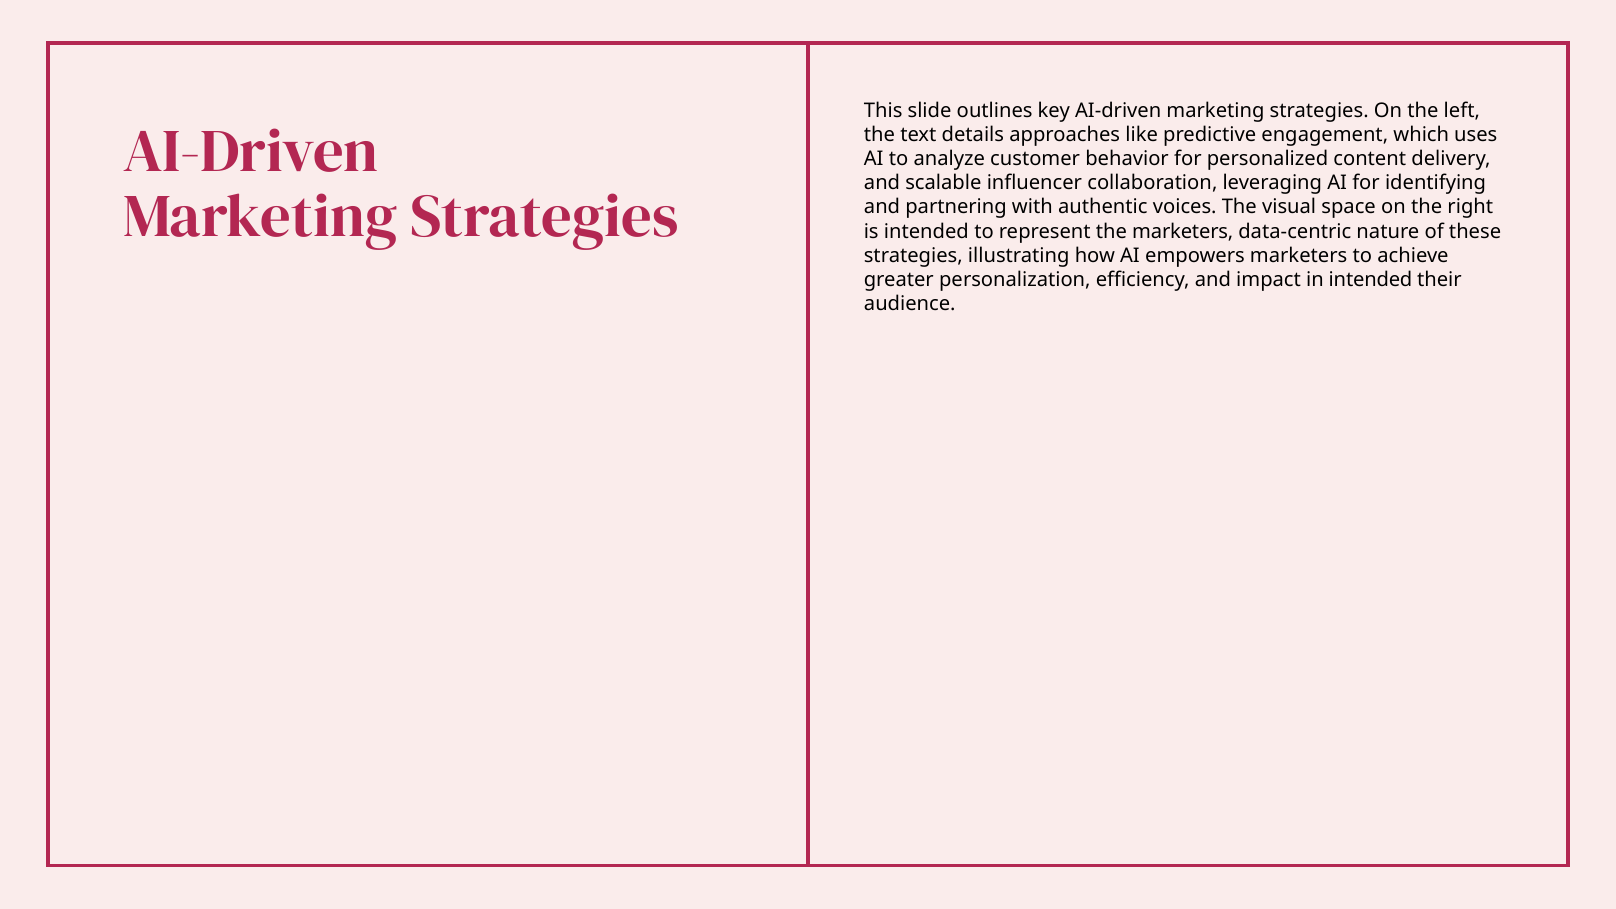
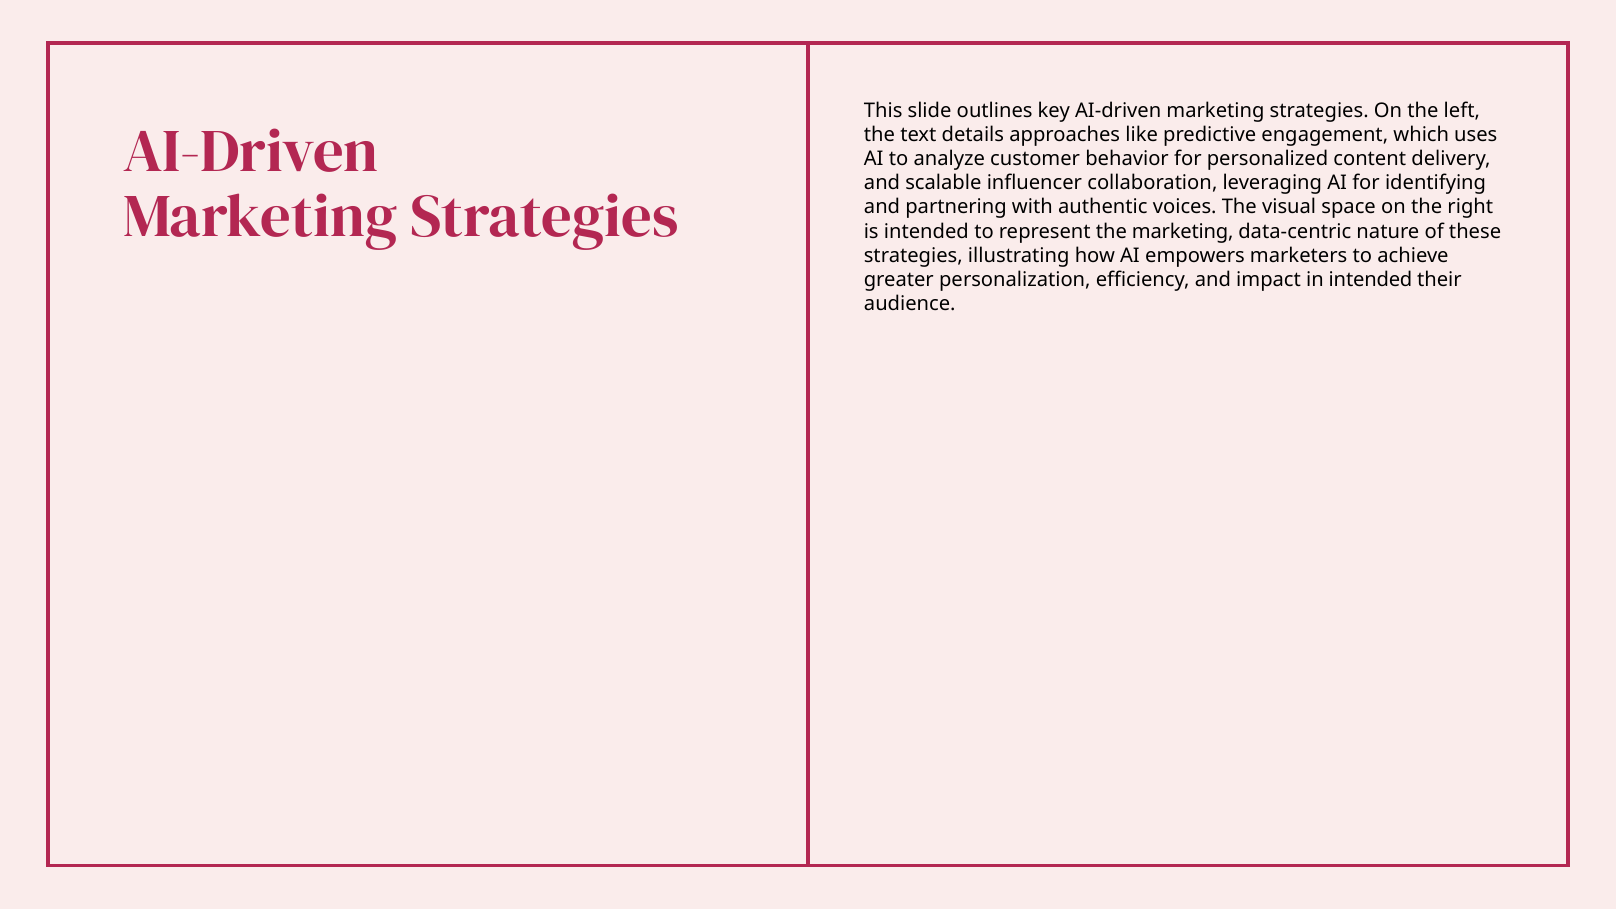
the marketers: marketers -> marketing (1183, 232)
